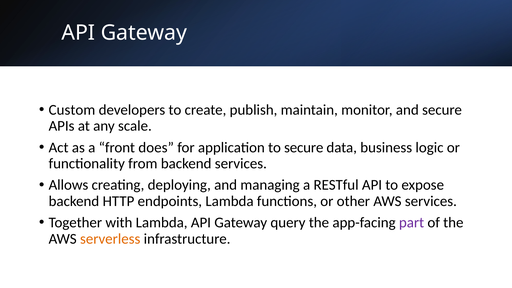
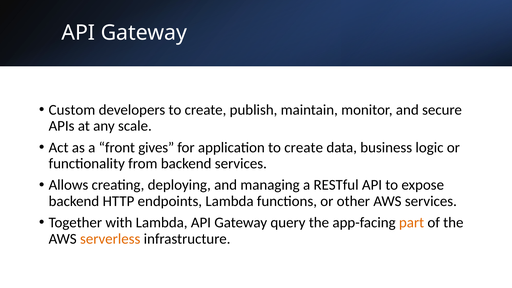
does: does -> gives (156, 147)
application to secure: secure -> create (304, 147)
part colour: purple -> orange (412, 223)
